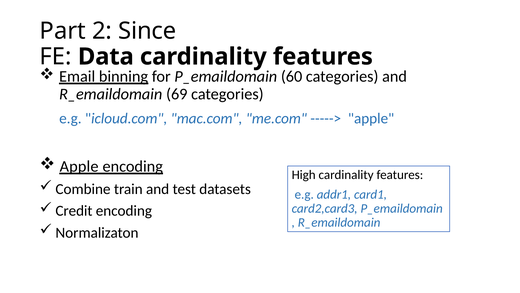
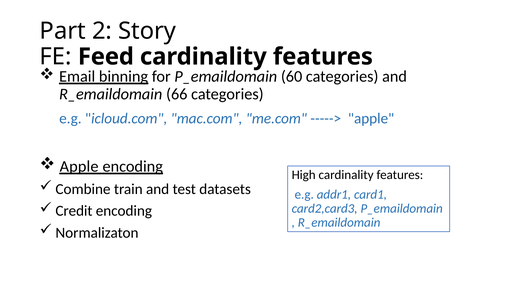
Since: Since -> Story (147, 31)
Data: Data -> Feed (106, 57)
69: 69 -> 66 (177, 94)
